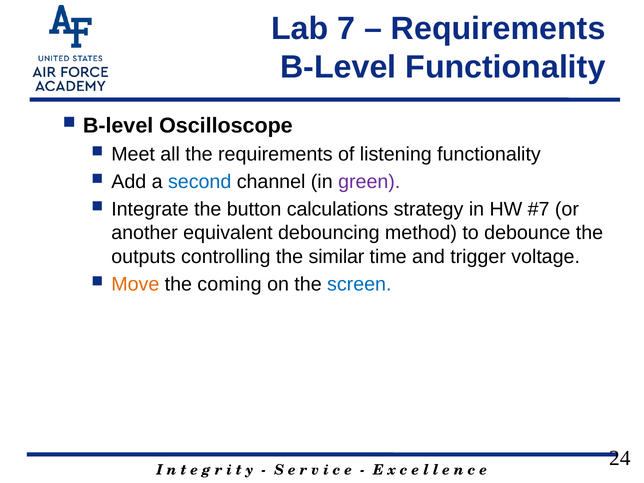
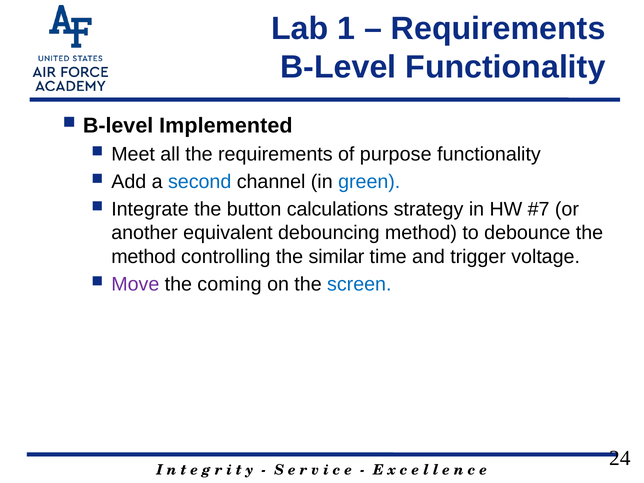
7: 7 -> 1 (346, 29)
Oscilloscope: Oscilloscope -> Implemented (226, 126)
listening: listening -> purpose (396, 154)
green colour: purple -> blue (369, 182)
outputs: outputs -> method (144, 257)
Move colour: orange -> purple (135, 284)
